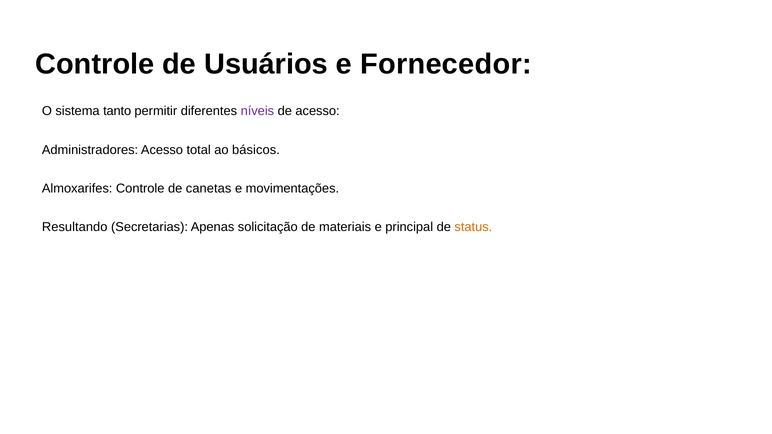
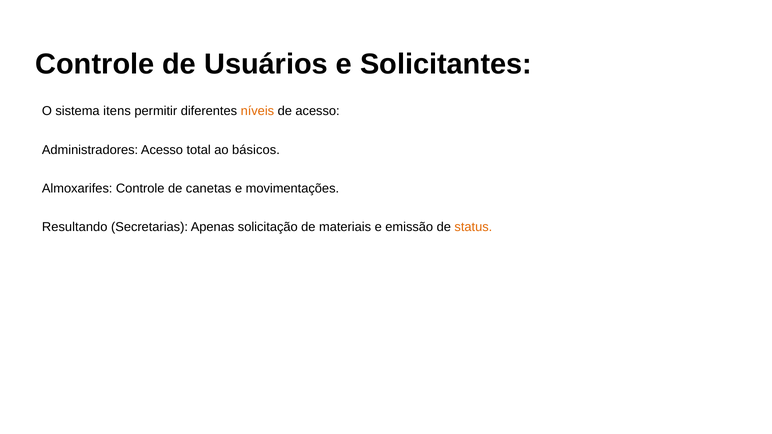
Fornecedor: Fornecedor -> Solicitantes (446, 64)
tanto: tanto -> itens (117, 111)
níveis colour: purple -> orange (257, 111)
principal: principal -> emissão (409, 227)
